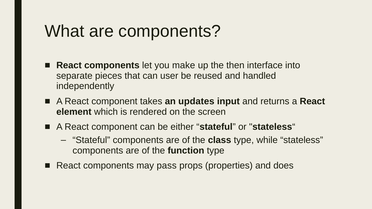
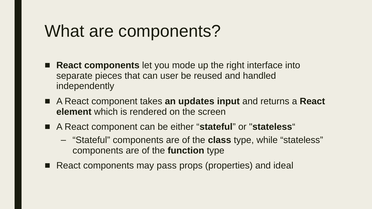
make: make -> mode (184, 65)
then: then -> right (235, 65)
does: does -> ideal (283, 166)
